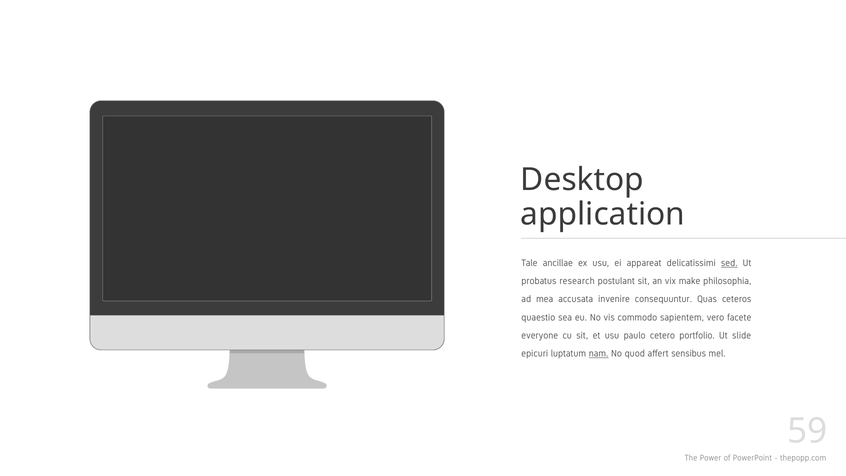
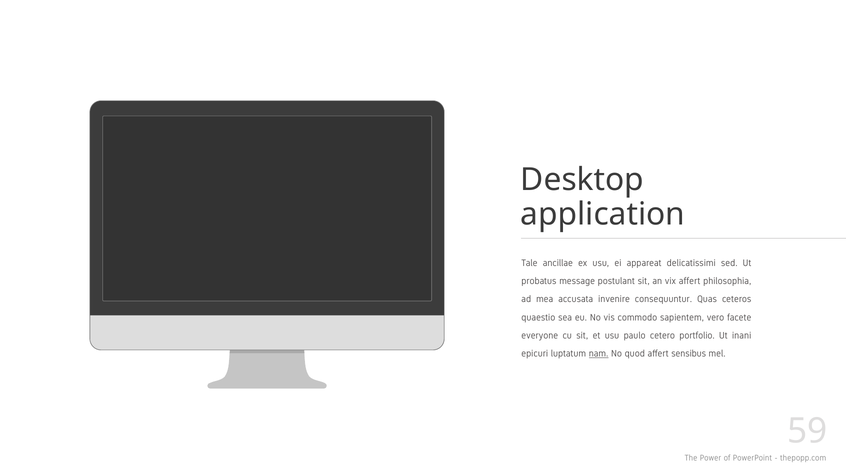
sed underline: present -> none (729, 263)
research: research -> message (577, 281)
vix make: make -> affert (690, 281)
slide: slide -> inani (742, 335)
